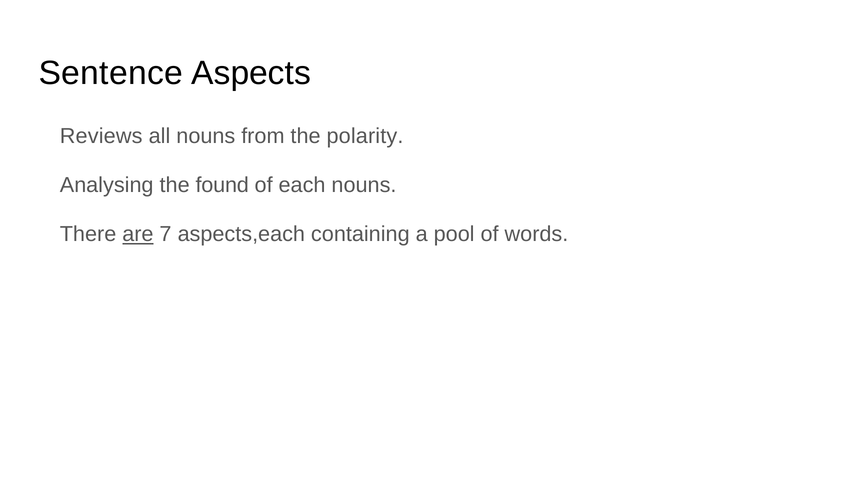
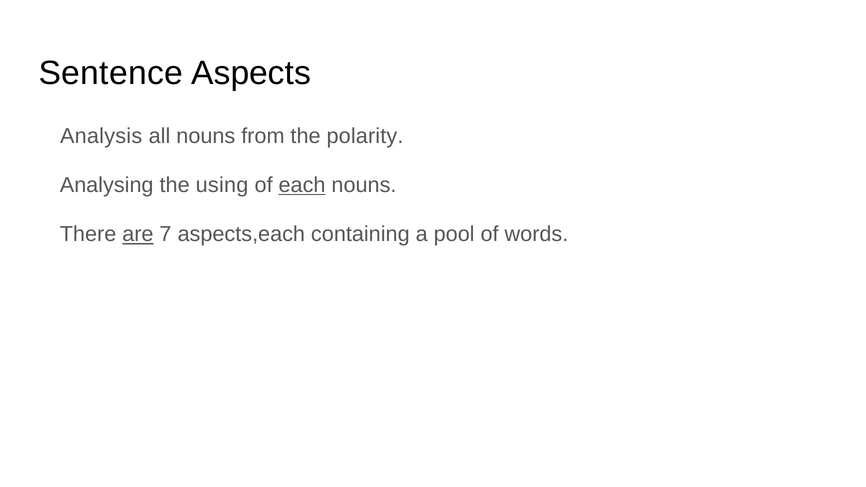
Reviews: Reviews -> Analysis (101, 136)
found: found -> using (222, 185)
each underline: none -> present (302, 185)
